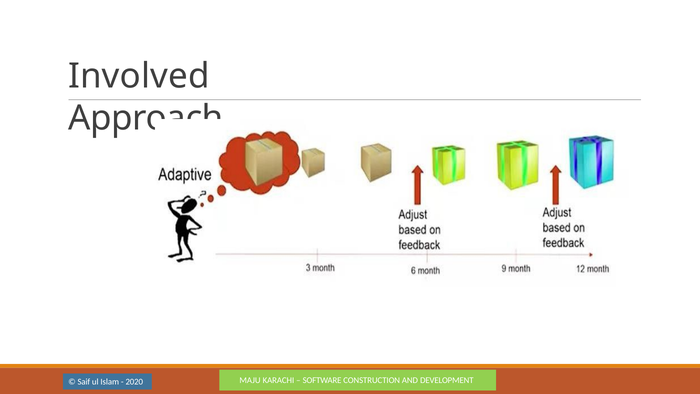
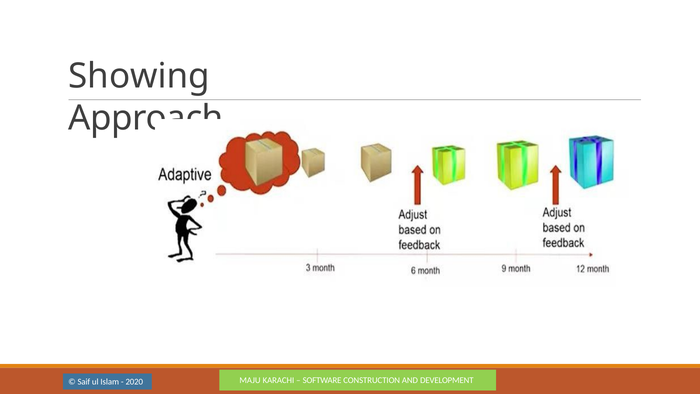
Involved: Involved -> Showing (139, 76)
